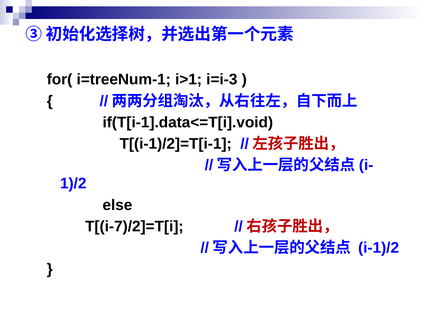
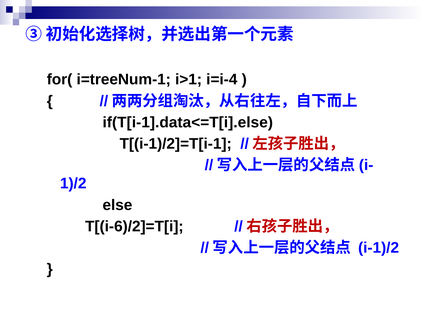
i=i-3: i=i-3 -> i=i-4 (222, 80)
if(T[i-1].data<=T[i].void: if(T[i-1].data<=T[i].void -> if(T[i-1].data<=T[i].else (188, 123)
T[(i-7)/2]=T[i: T[(i-7)/2]=T[i -> T[(i-6)/2]=T[i (134, 227)
